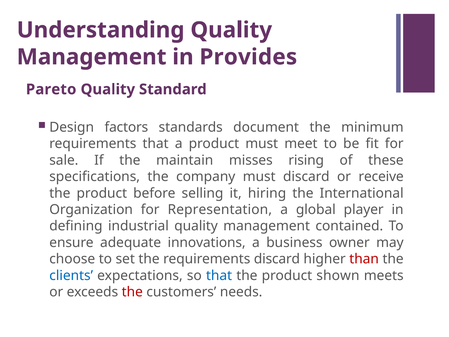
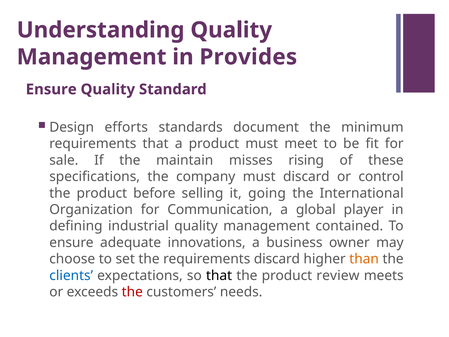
Pareto: Pareto -> Ensure (51, 89)
factors: factors -> efforts (126, 127)
receive: receive -> control (381, 177)
hiring: hiring -> going (267, 193)
Representation: Representation -> Communication (220, 209)
than colour: red -> orange (364, 259)
that colour: blue -> black (219, 275)
shown: shown -> review (338, 275)
